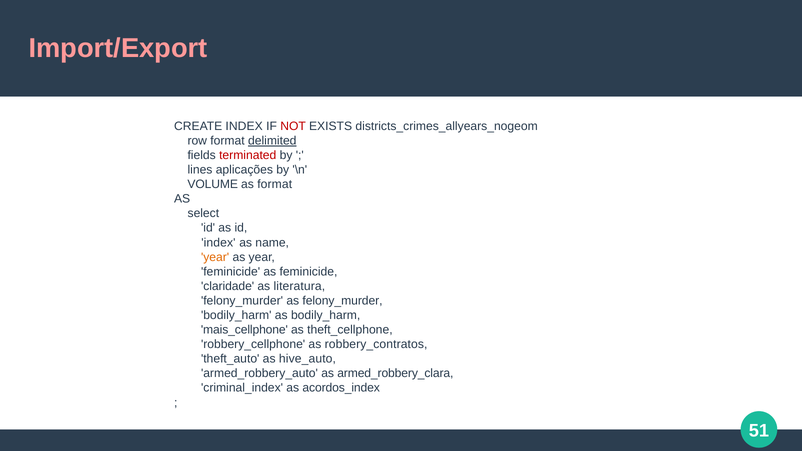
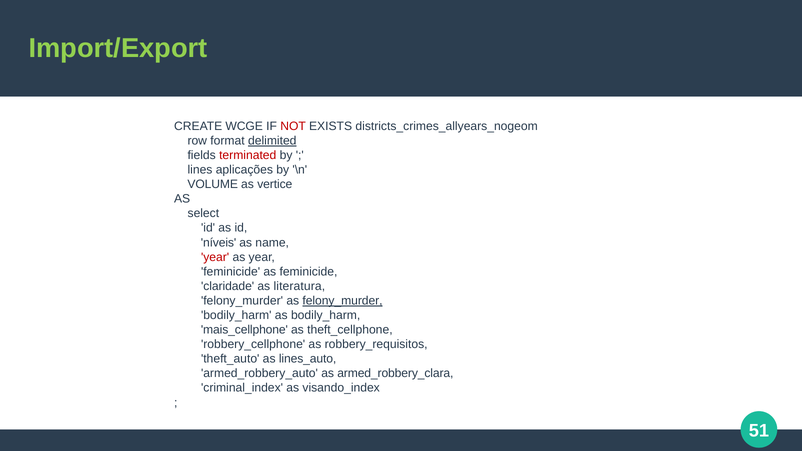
Import/Export colour: pink -> light green (118, 48)
CREATE INDEX: INDEX -> WCGE (244, 126)
as format: format -> vertice (275, 184)
index: index -> níveis (219, 243)
year colour: orange -> red (215, 257)
felony_murder underline: none -> present (343, 301)
robbery_contratos: robbery_contratos -> robbery_requisitos (376, 344)
hive_auto: hive_auto -> lines_auto (308, 359)
acordos_index: acordos_index -> visando_index (341, 388)
